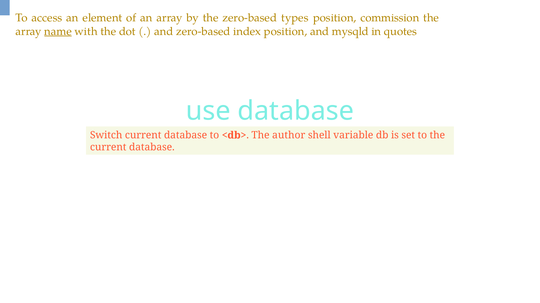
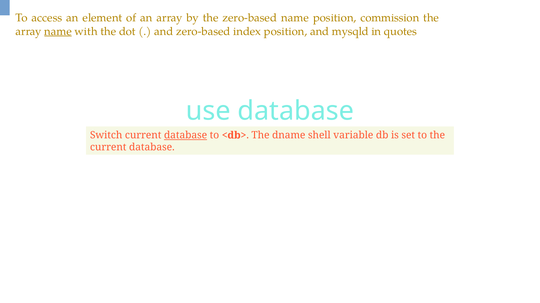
zero-based types: types -> name (295, 18)
database underline: none -> present (186, 136)
author: author -> dname (289, 136)
